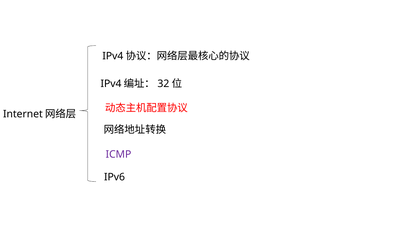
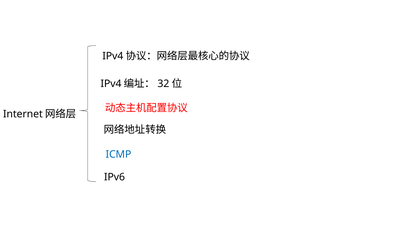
ICMP colour: purple -> blue (118, 154)
